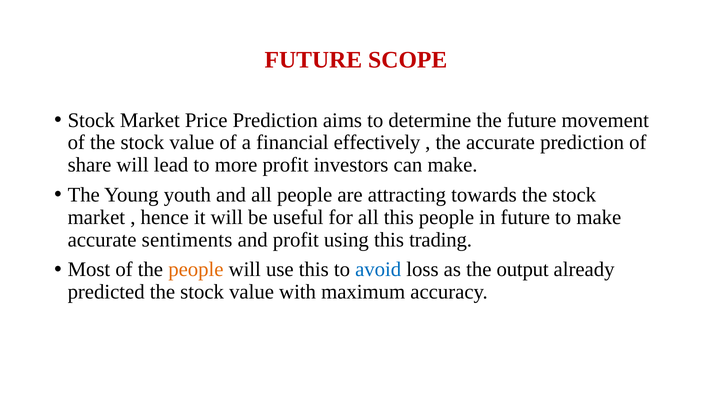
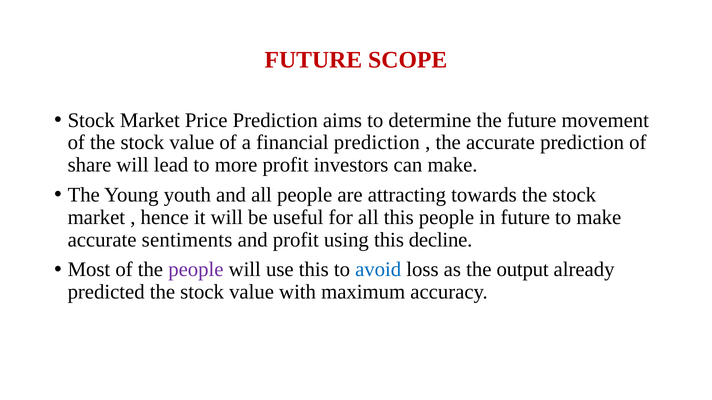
financial effectively: effectively -> prediction (377, 143)
trading: trading -> decline (441, 240)
people colour: orange -> purple (196, 270)
